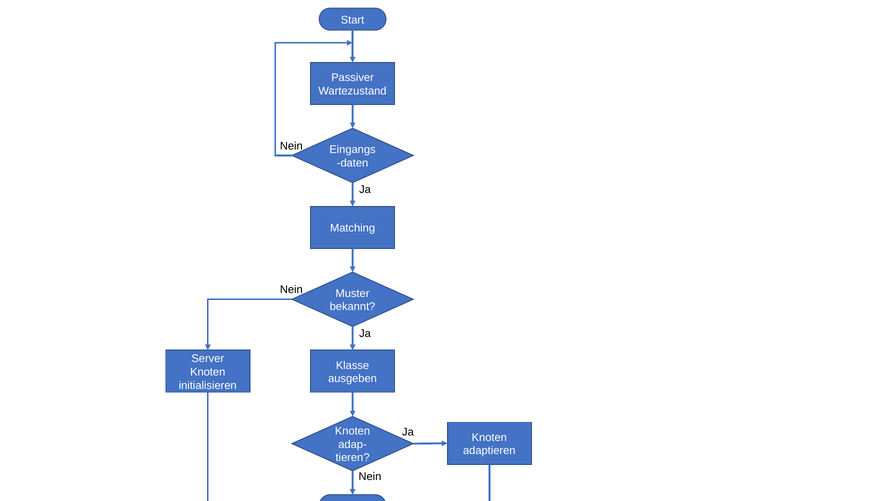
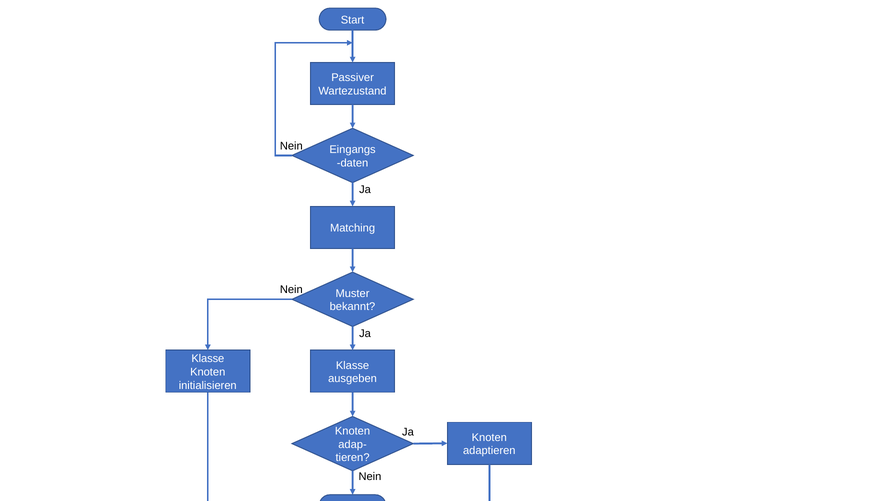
Server: Server -> Klasse (208, 358)
